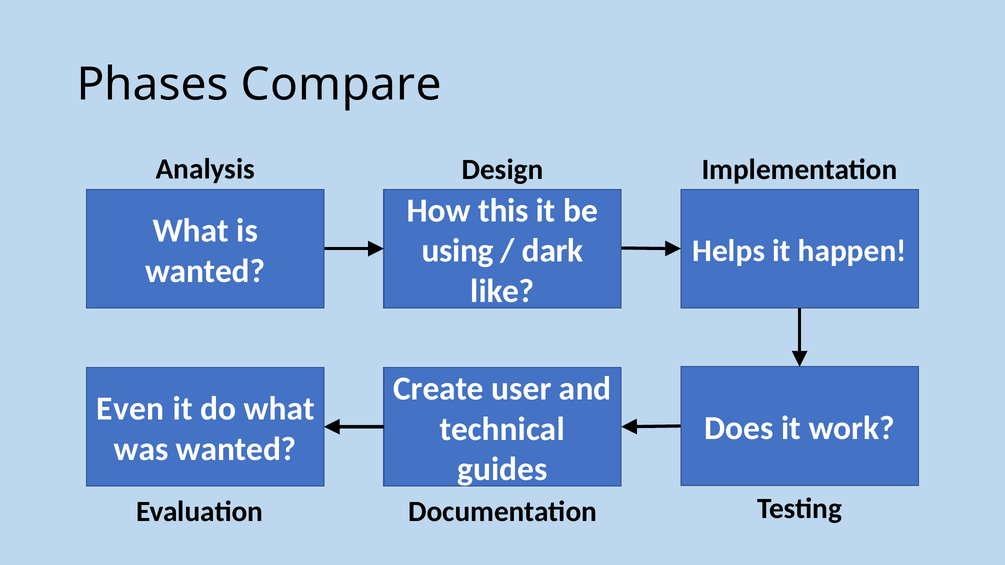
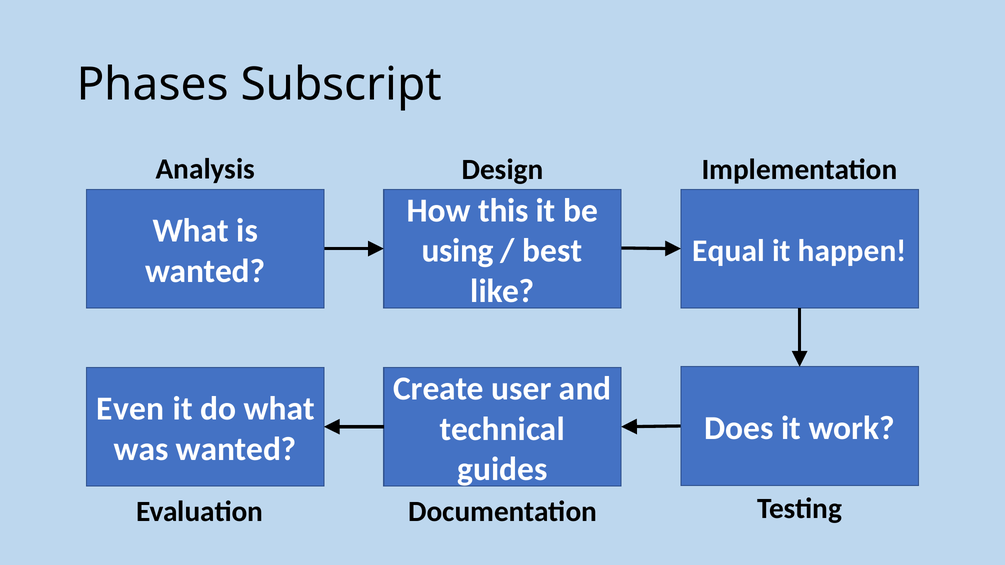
Compare: Compare -> Subscript (341, 84)
dark: dark -> best (552, 251)
Helps: Helps -> Equal (729, 251)
